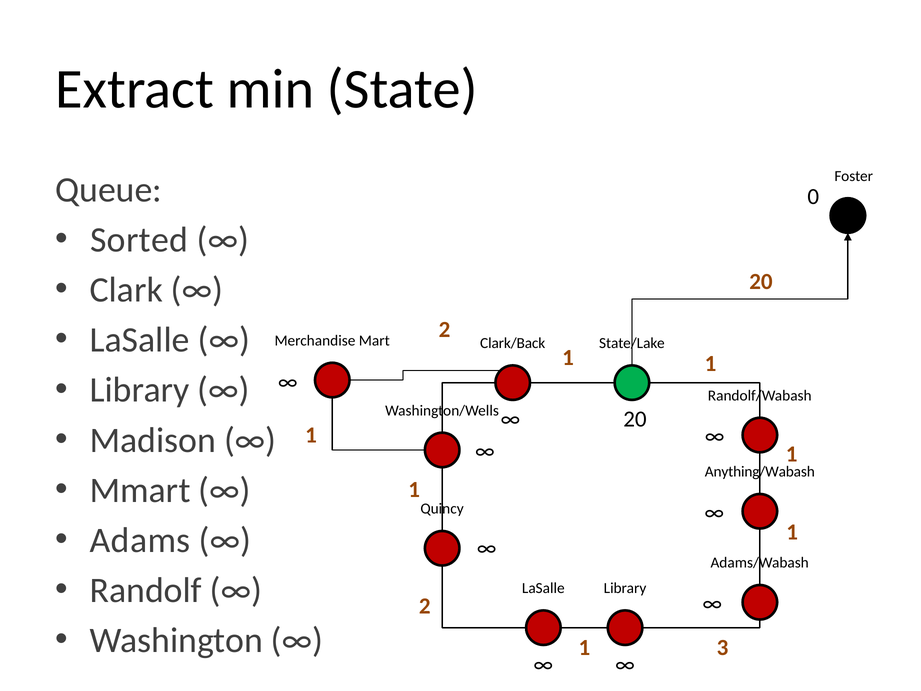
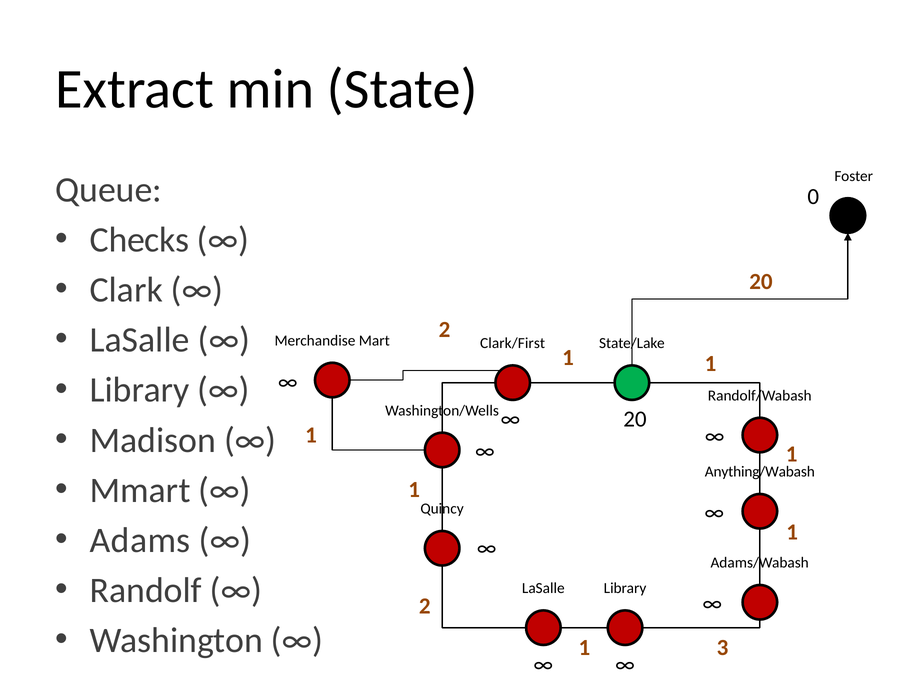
Sorted: Sorted -> Checks (139, 240)
Clark/Back: Clark/Back -> Clark/First (513, 343)
